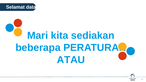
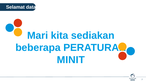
ATAU: ATAU -> MINIT (71, 60)
